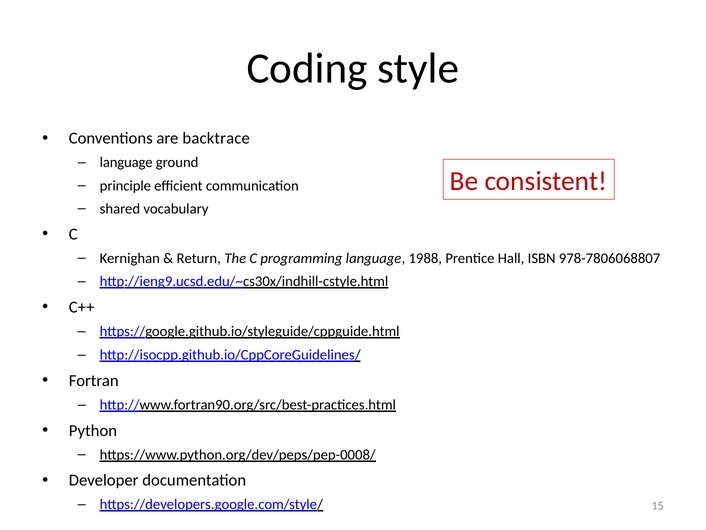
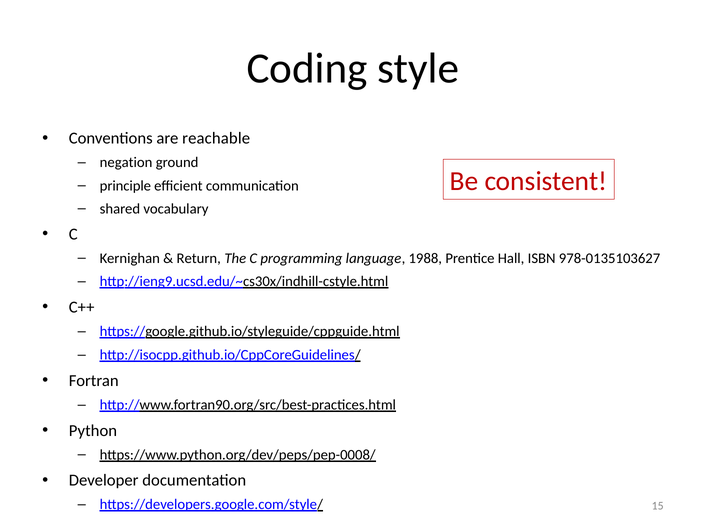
backtrace: backtrace -> reachable (216, 138)
language: language -> negation (126, 162)
978-7806068807: 978-7806068807 -> 978-0135103627 (610, 258)
